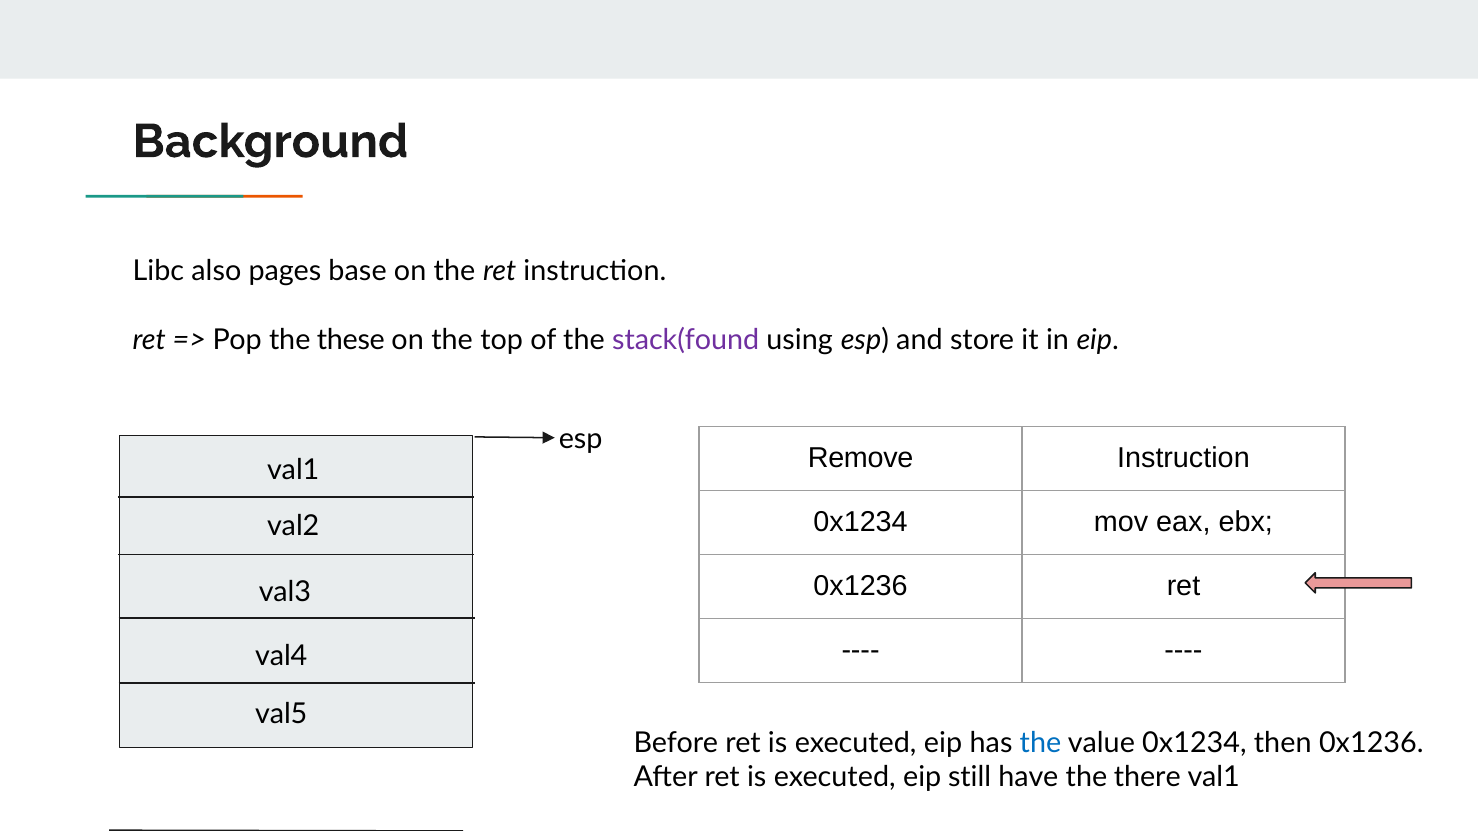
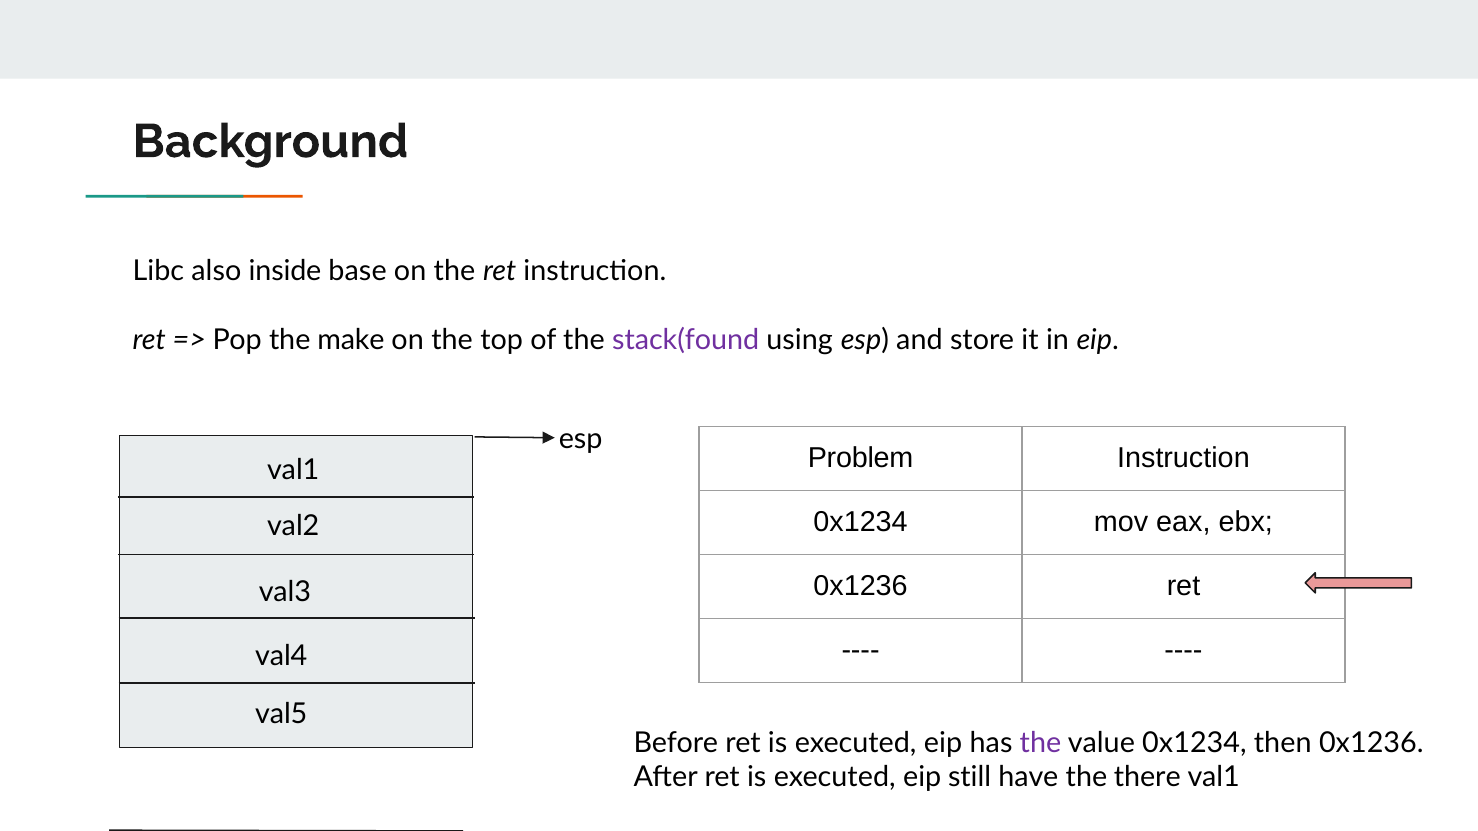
pages: pages -> inside (285, 272)
these: these -> make (351, 341)
Remove: Remove -> Problem (861, 458)
the colour: blue -> purple (1041, 743)
